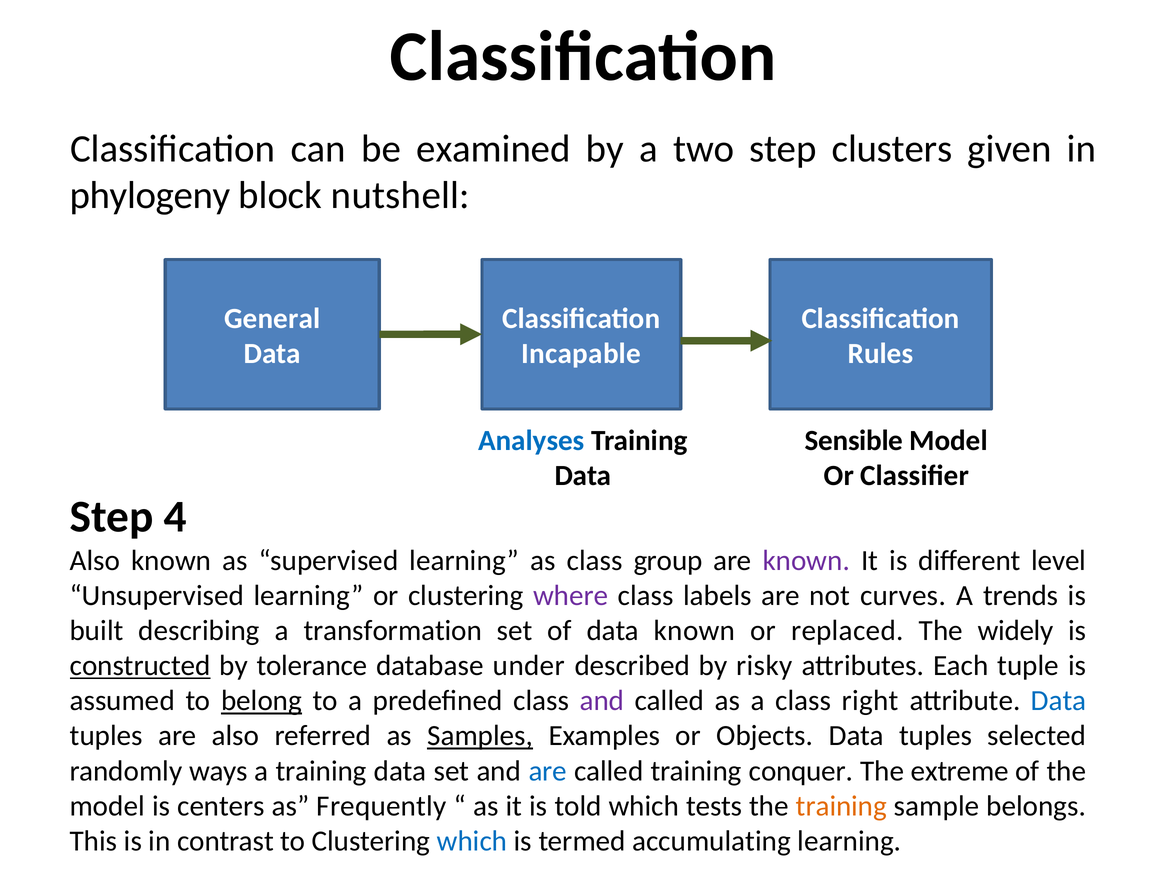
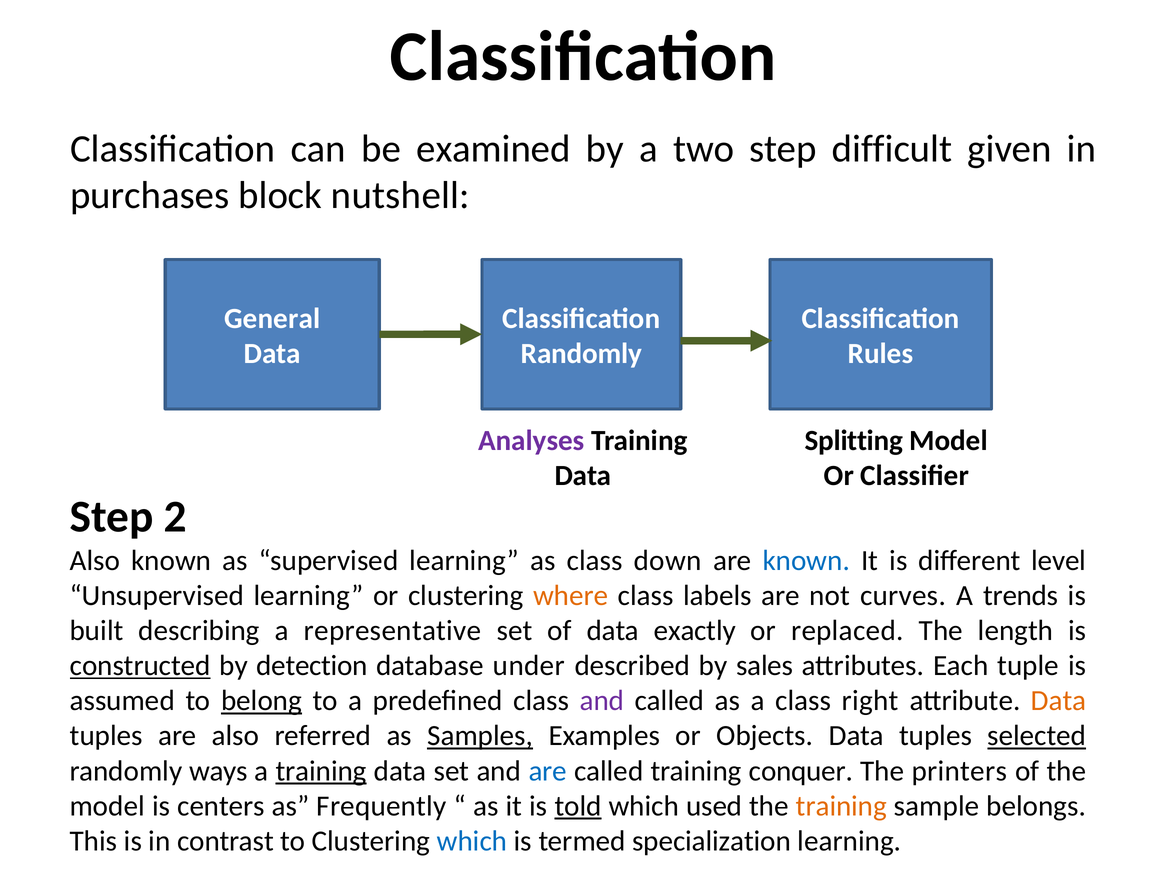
clusters: clusters -> difficult (892, 149)
phylogeny: phylogeny -> purchases (150, 195)
Incapable: Incapable -> Randomly (581, 354)
Analyses colour: blue -> purple (531, 440)
Sensible: Sensible -> Splitting (854, 440)
4: 4 -> 2 (175, 517)
group: group -> down (668, 560)
known colour: purple -> blue (806, 560)
where colour: purple -> orange (571, 595)
transformation: transformation -> representative (393, 630)
data known: known -> exactly (695, 630)
widely: widely -> length (1015, 630)
tolerance: tolerance -> detection (312, 665)
risky: risky -> sales (765, 665)
Data colour: blue -> orange (1059, 700)
selected underline: none -> present (1037, 735)
training underline: none -> present (321, 770)
extreme: extreme -> printers (959, 770)
told underline: none -> present (578, 805)
tests: tests -> used (714, 805)
accumulating: accumulating -> specialization (712, 840)
